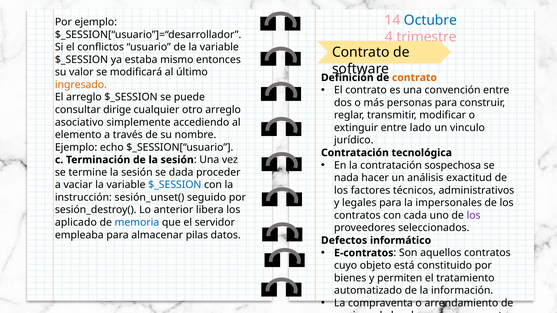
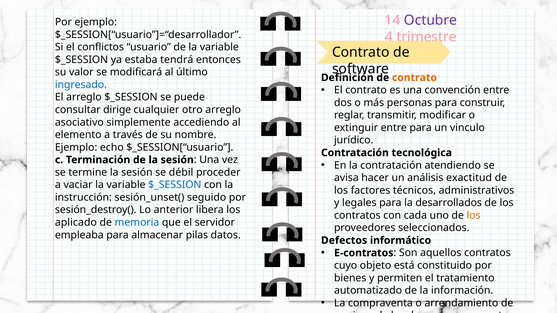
Octubre colour: blue -> purple (430, 20)
mismo: mismo -> tendrá (177, 60)
ingresado colour: orange -> blue (81, 85)
entre lado: lado -> para (421, 128)
sospechosa: sospechosa -> atendiendo (453, 165)
dada: dada -> débil (181, 172)
nada: nada -> avisa (346, 178)
impersonales: impersonales -> desarrollados (449, 203)
los colour: purple -> orange (474, 216)
